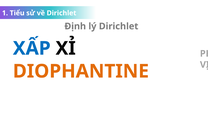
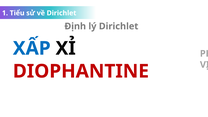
DIOPHANTINE colour: orange -> red (81, 71)
